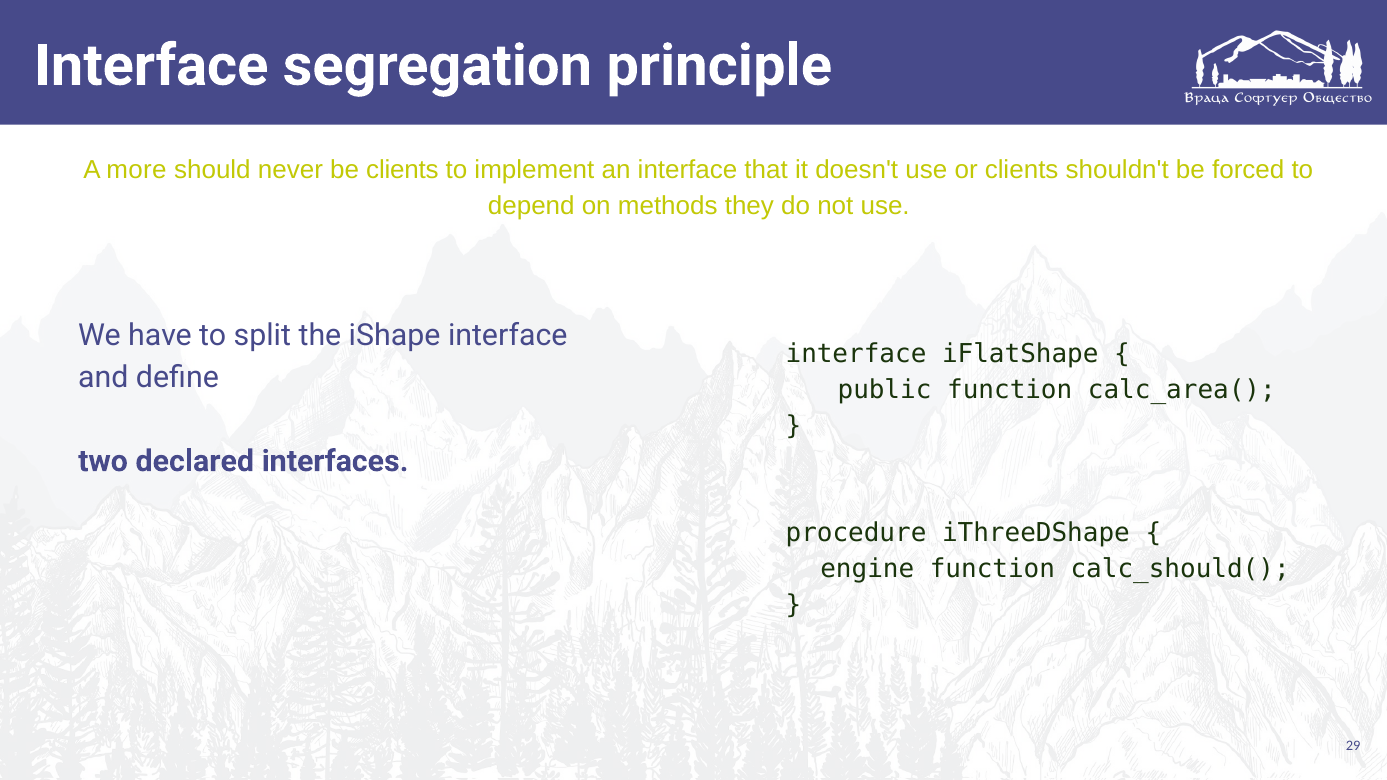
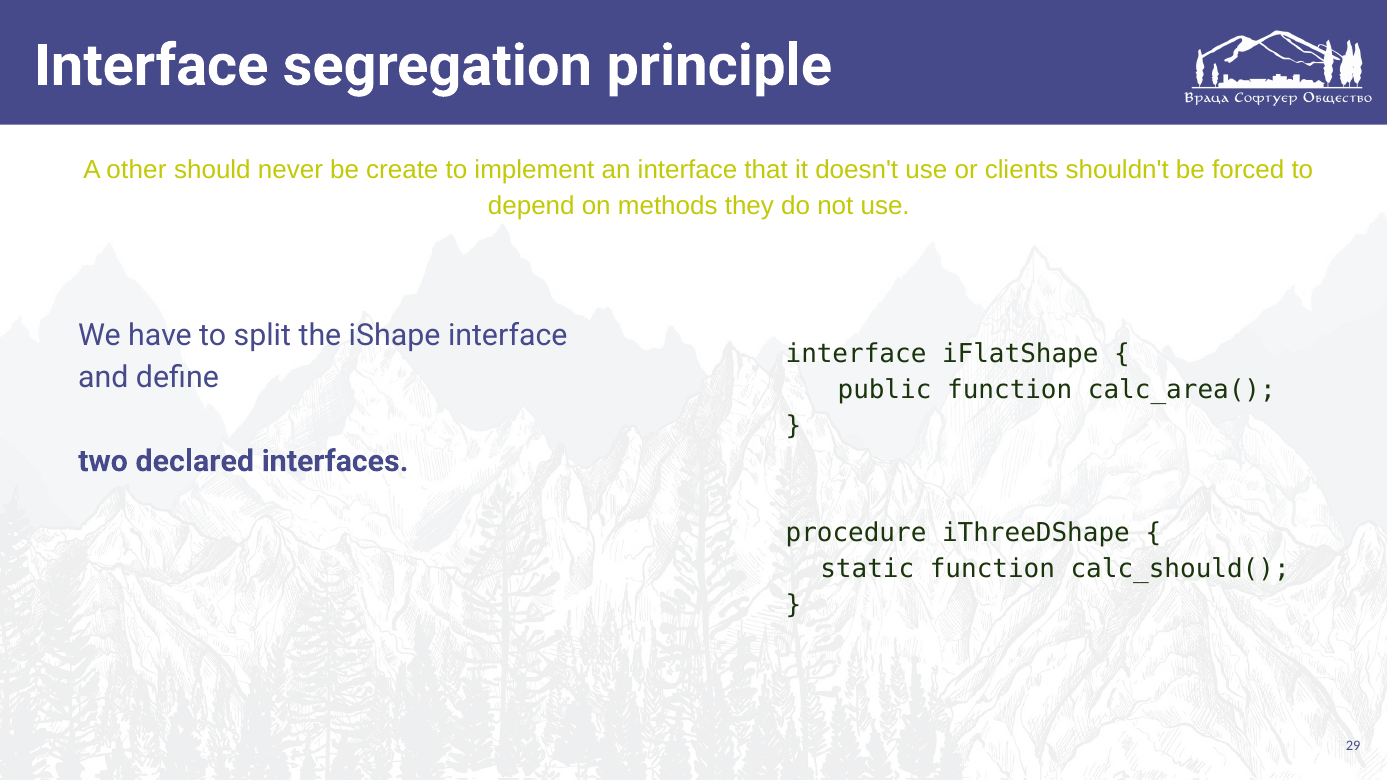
more: more -> other (136, 170)
be clients: clients -> create (402, 170)
engine: engine -> static (867, 569)
